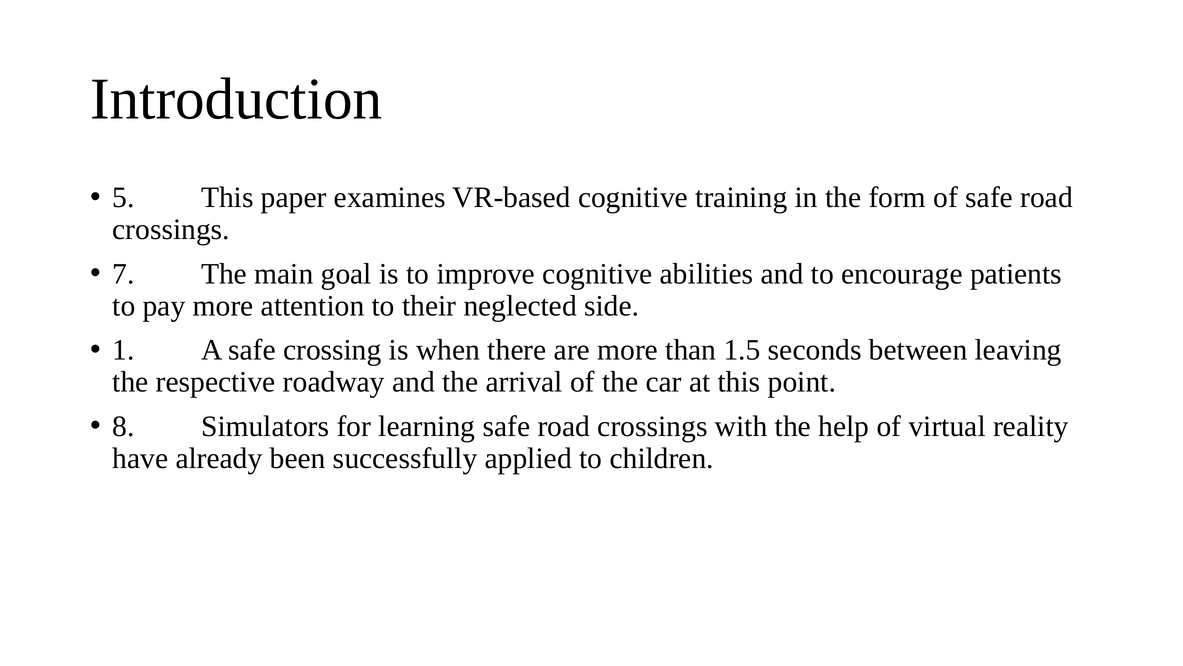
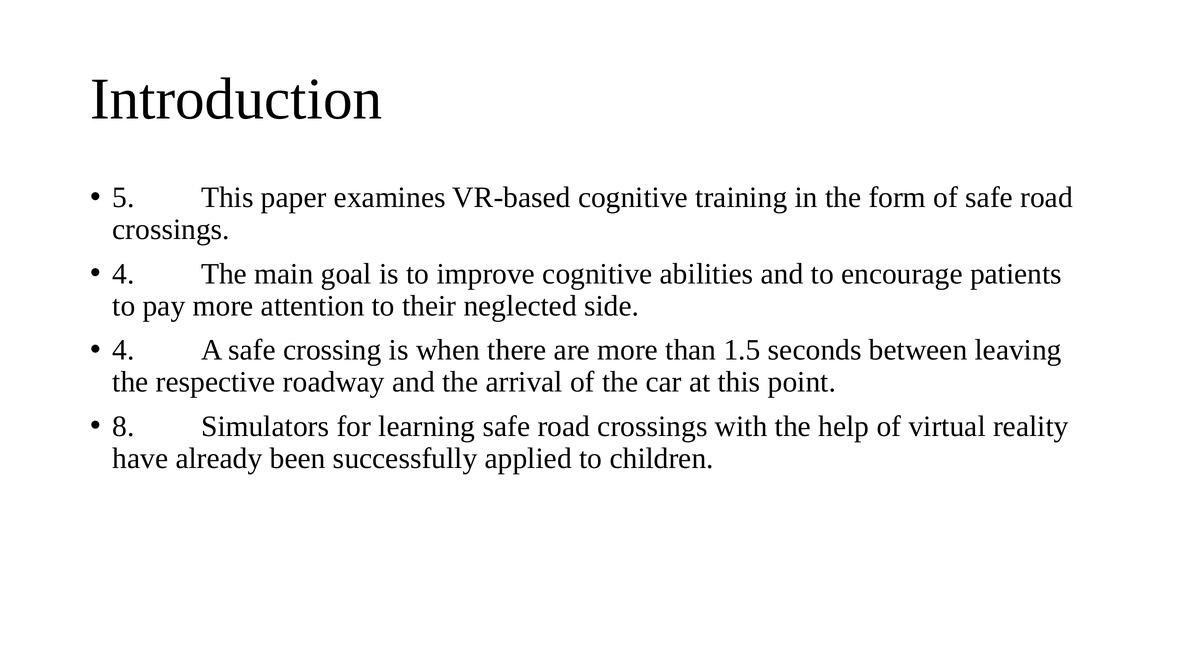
7: 7 -> 4 (123, 274)
1: 1 -> 4 (123, 350)
